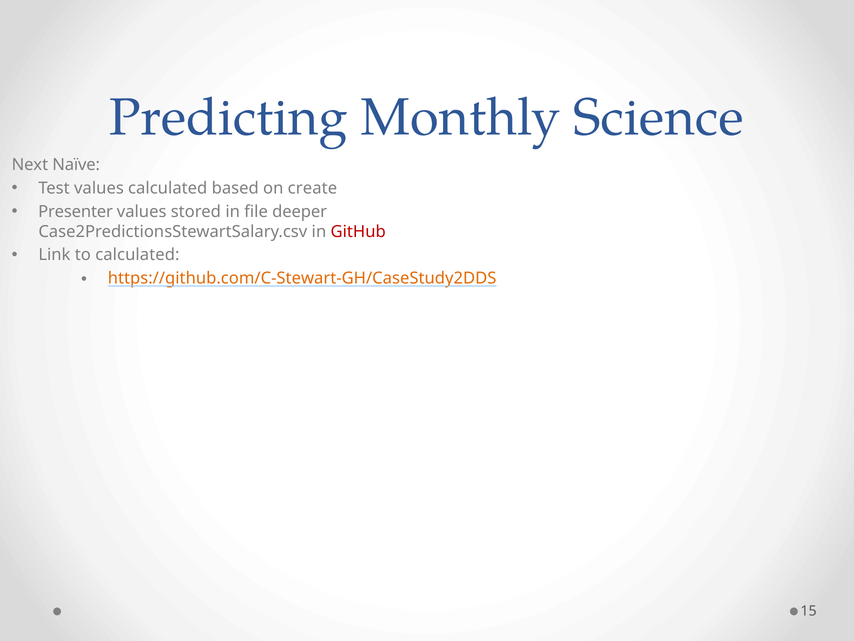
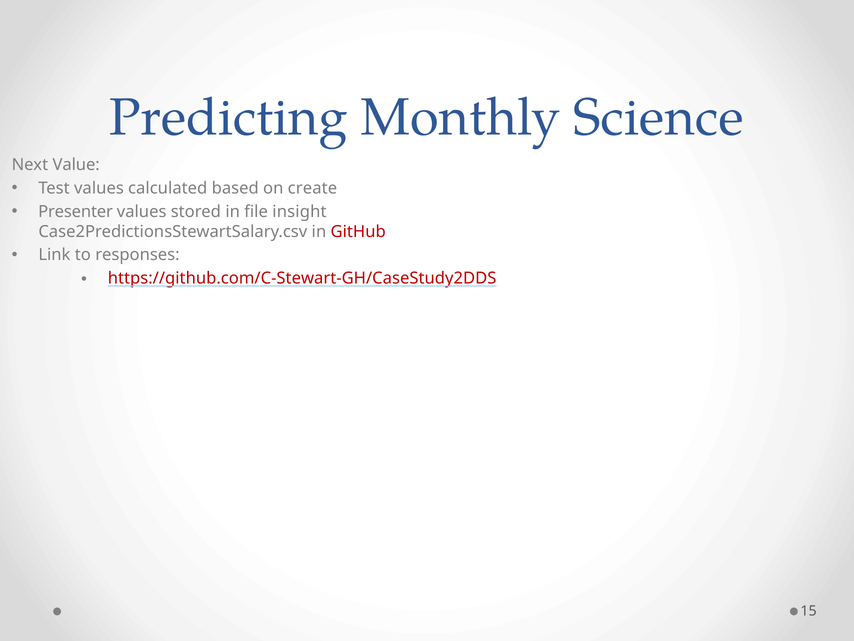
Naïve: Naïve -> Value (76, 165)
deeper: deeper -> insight (299, 211)
to calculated: calculated -> responses (137, 255)
https://github.com/C-Stewart-GH/CaseStudy2DDS colour: orange -> red (302, 278)
